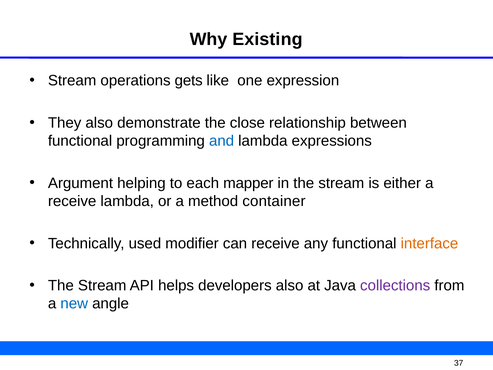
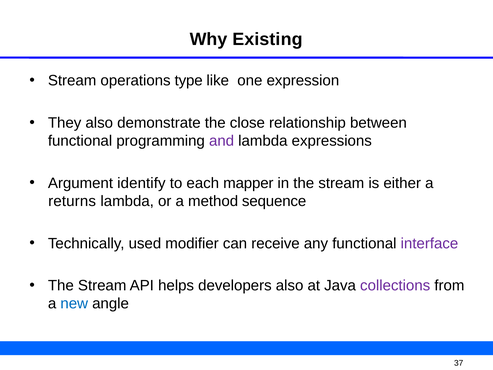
gets: gets -> type (189, 81)
and colour: blue -> purple (222, 141)
helping: helping -> identify (141, 183)
receive: receive -> returns (72, 201)
container: container -> sequence (274, 201)
interface colour: orange -> purple (429, 243)
